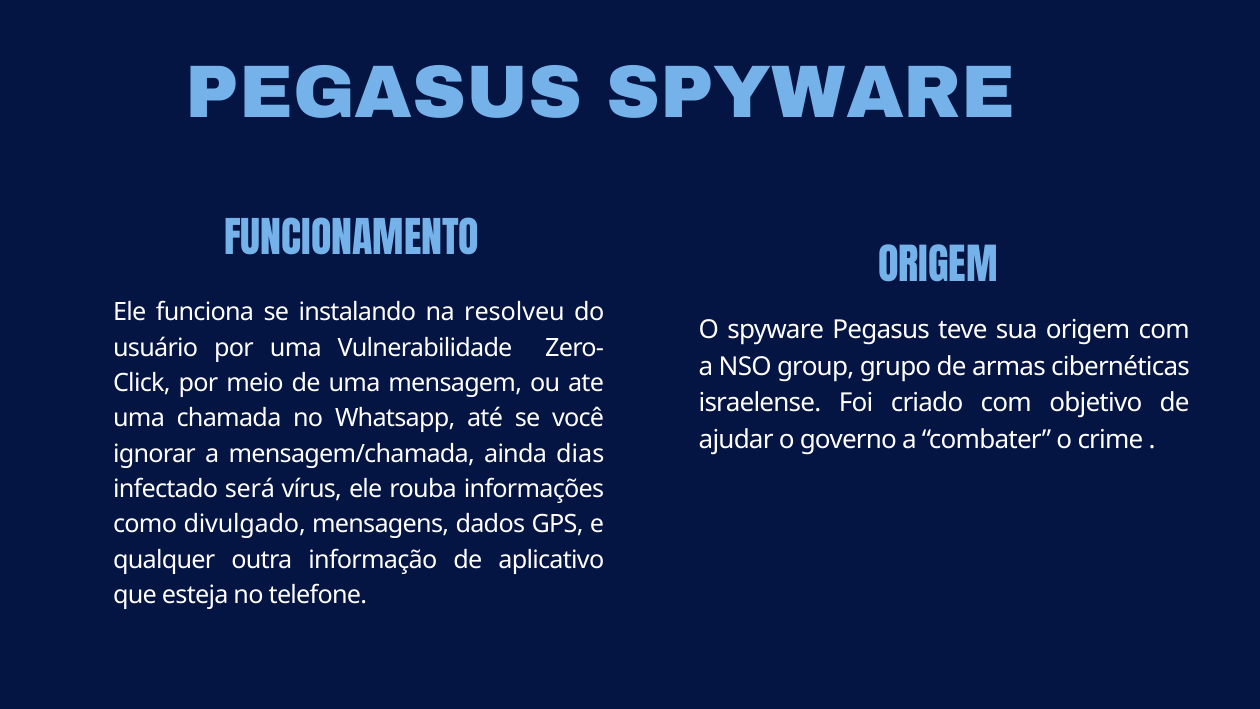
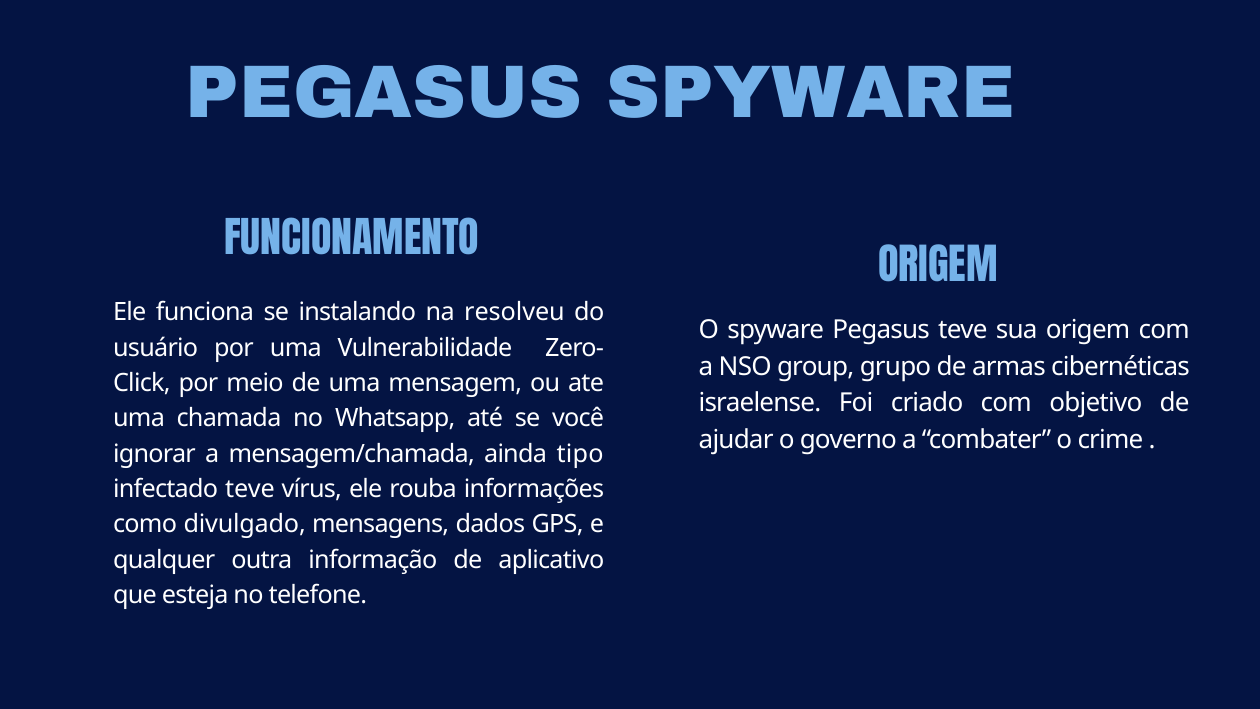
dias: dias -> tipo (580, 454)
infectado será: será -> teve (250, 489)
